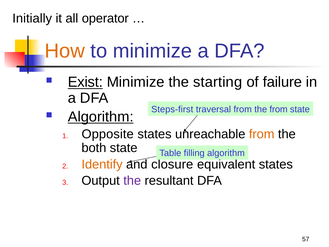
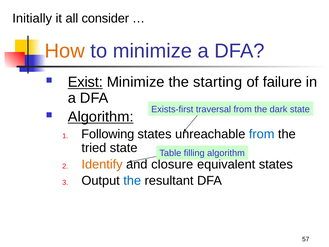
operator: operator -> consider (105, 18)
Steps-first: Steps-first -> Exists-first (172, 109)
the from: from -> dark (279, 109)
Opposite: Opposite -> Following (108, 134)
from colour: orange -> blue (262, 134)
both: both -> tried (94, 148)
the colour: purple -> blue (132, 181)
